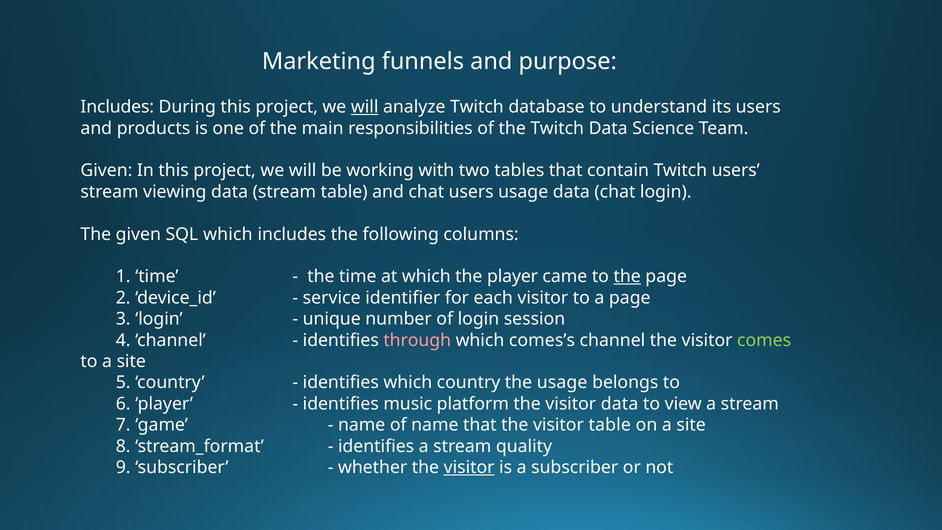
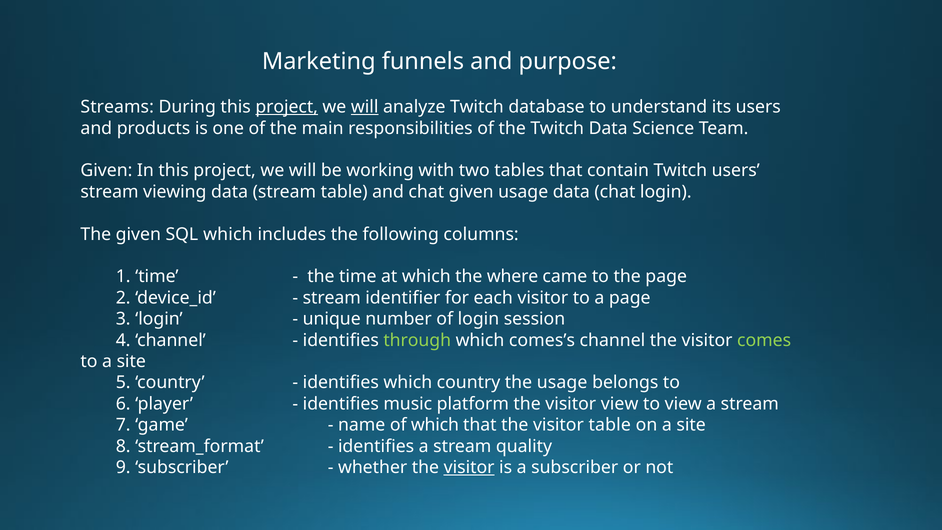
Includes: Includes -> Streams (117, 107)
project underline: none -> present (287, 107)
chat users: users -> given (471, 192)
the player: player -> where (513, 277)
the underline: present -> none (627, 277)
service: service -> stream (332, 298)
through colour: pink -> light green (417, 340)
visitor data: data -> view (620, 404)
of name: name -> which (435, 425)
